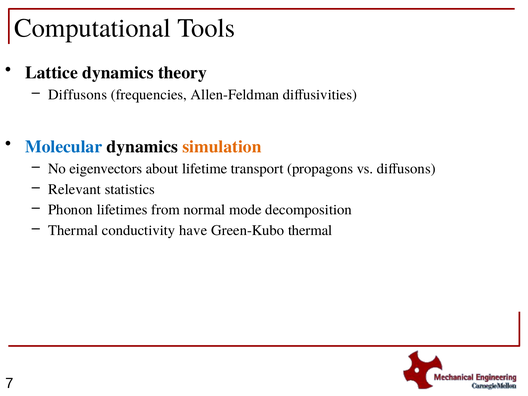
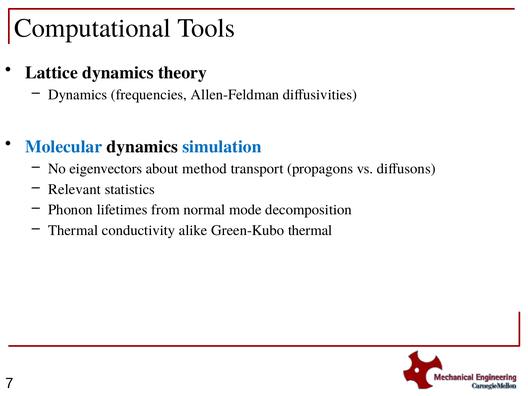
Diffusons: Diffusons -> Dynamics (78, 95)
simulation colour: orange -> blue (222, 147)
lifetime: lifetime -> method (205, 169)
have: have -> alike (193, 230)
